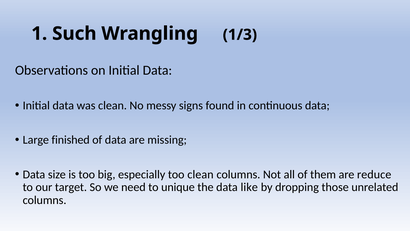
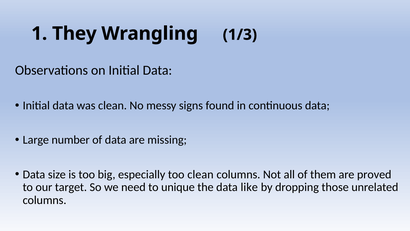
Such: Such -> They (74, 34)
finished: finished -> number (71, 140)
reduce: reduce -> proved (374, 174)
